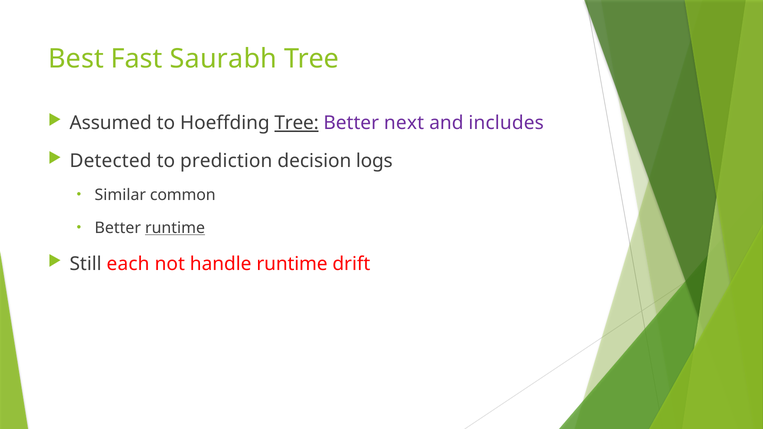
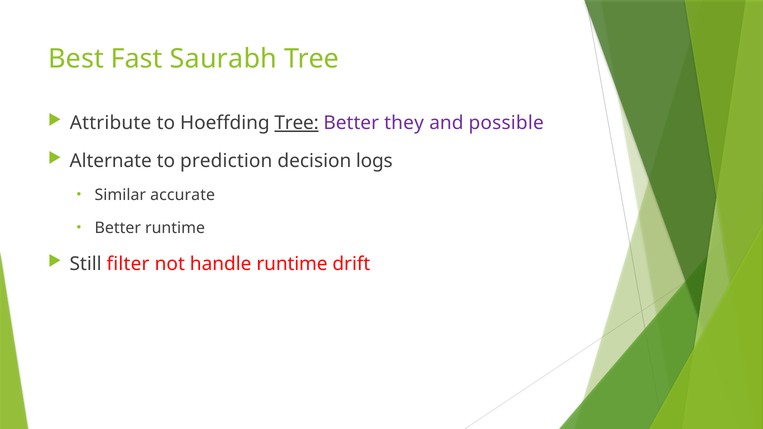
Assumed: Assumed -> Attribute (111, 123)
next: next -> they (404, 123)
includes: includes -> possible (506, 123)
Detected: Detected -> Alternate (111, 161)
common: common -> accurate (183, 195)
runtime underline: present -> none (175, 228)
each: each -> filter (128, 264)
